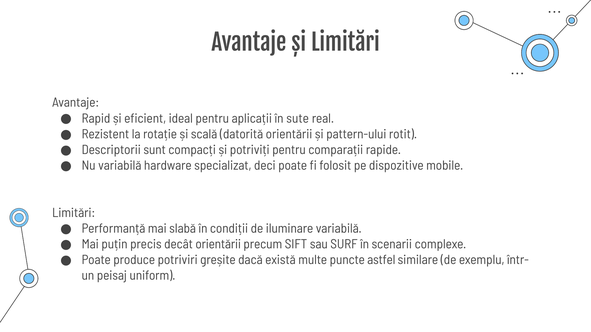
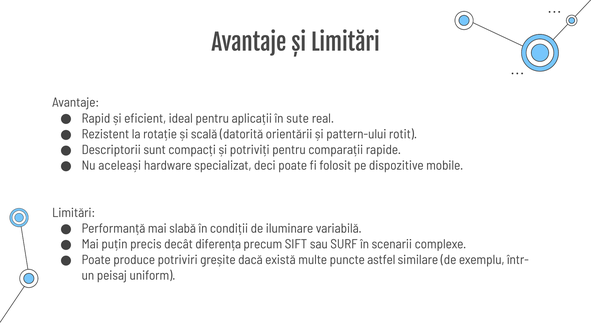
Nu variabilă: variabilă -> aceleași (120, 166)
decât orientării: orientării -> diferența (218, 245)
